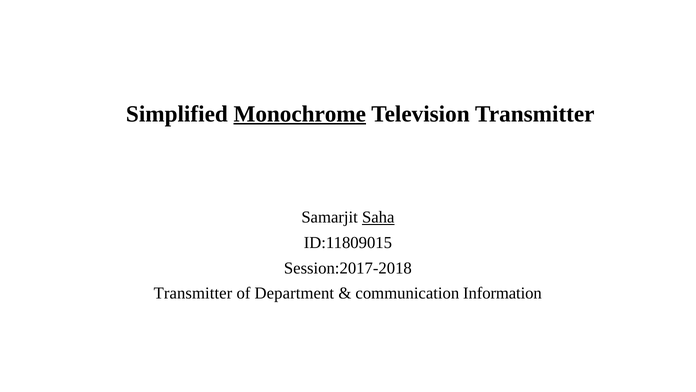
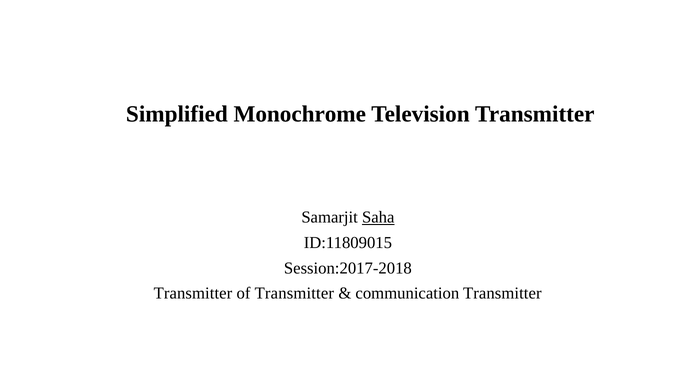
Monochrome underline: present -> none (300, 114)
of Department: Department -> Transmitter (294, 293)
communication Information: Information -> Transmitter (502, 293)
